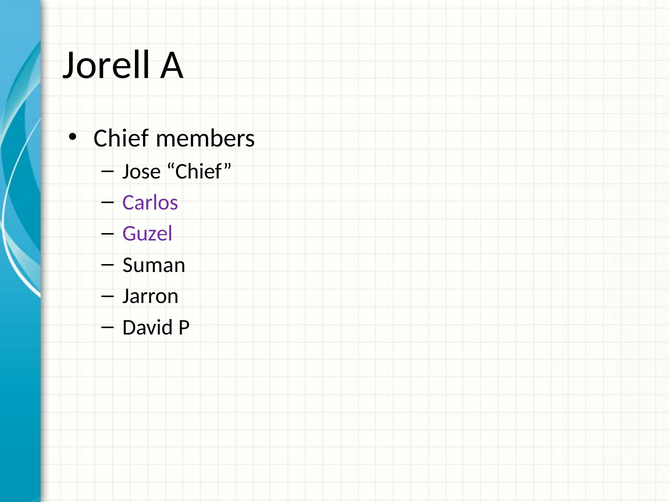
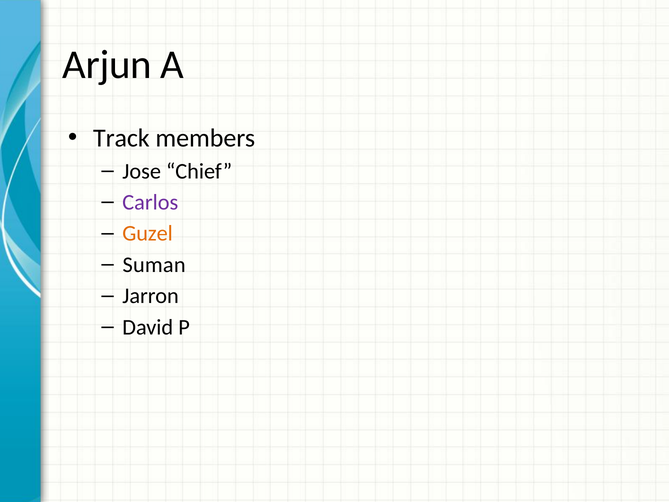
Jorell: Jorell -> Arjun (107, 65)
Chief: Chief -> Track (121, 138)
Guzel colour: purple -> orange (148, 233)
